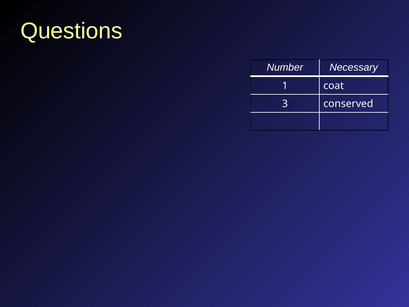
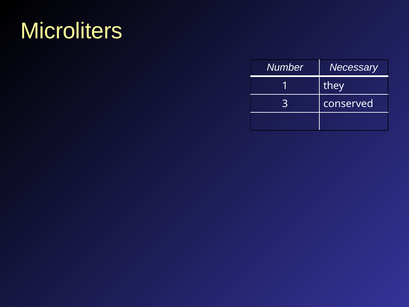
Questions: Questions -> Microliters (72, 31)
coat: coat -> they (334, 86)
